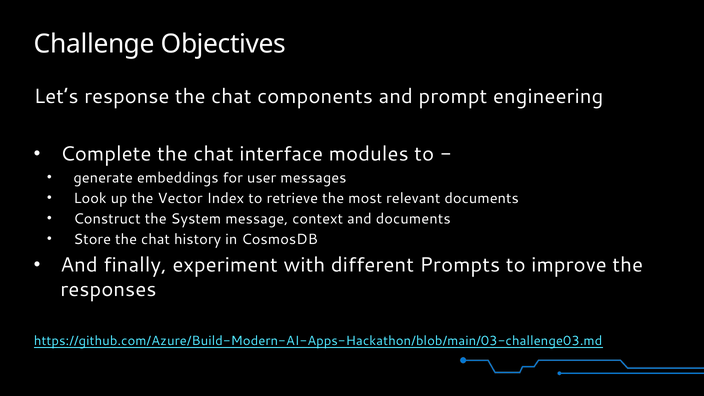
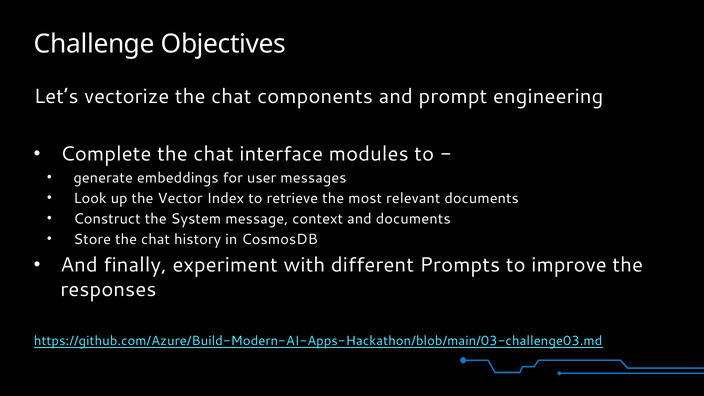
response: response -> vectorize (127, 97)
